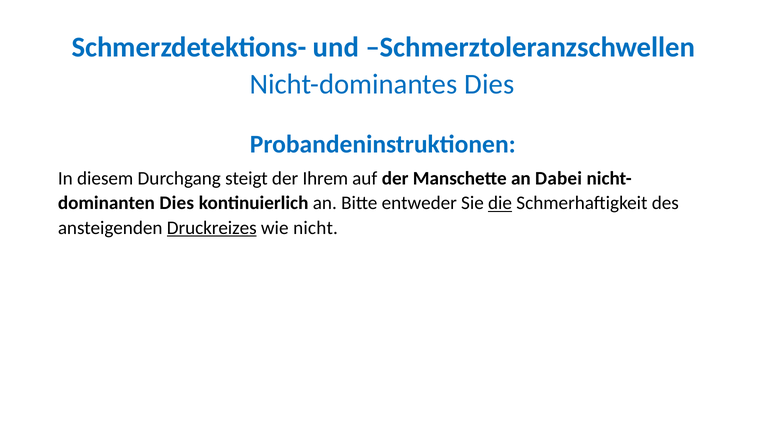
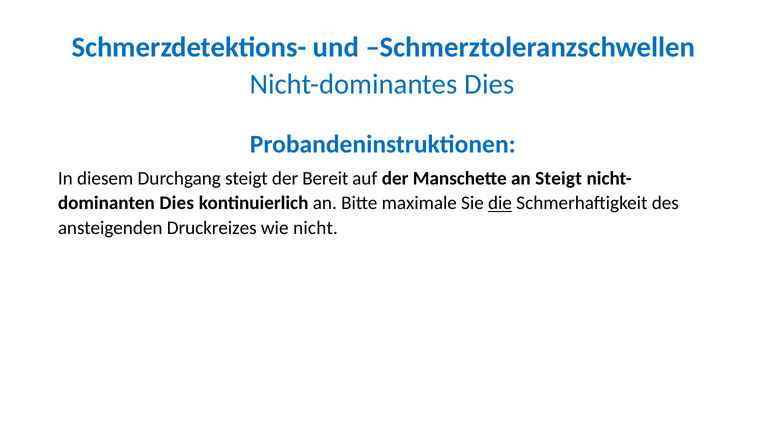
Ihrem: Ihrem -> Bereit (325, 178)
an Dabei: Dabei -> Steigt (559, 178)
entweder: entweder -> maximale (419, 203)
Druckreizes underline: present -> none (212, 228)
